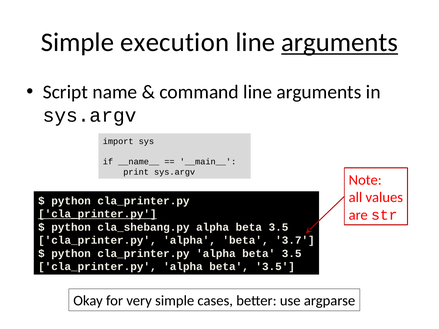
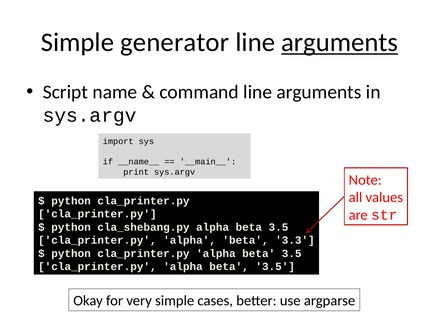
execution: execution -> generator (175, 42)
cla_printer.py underline: present -> none (97, 214)
3.7: 3.7 -> 3.3 (295, 240)
